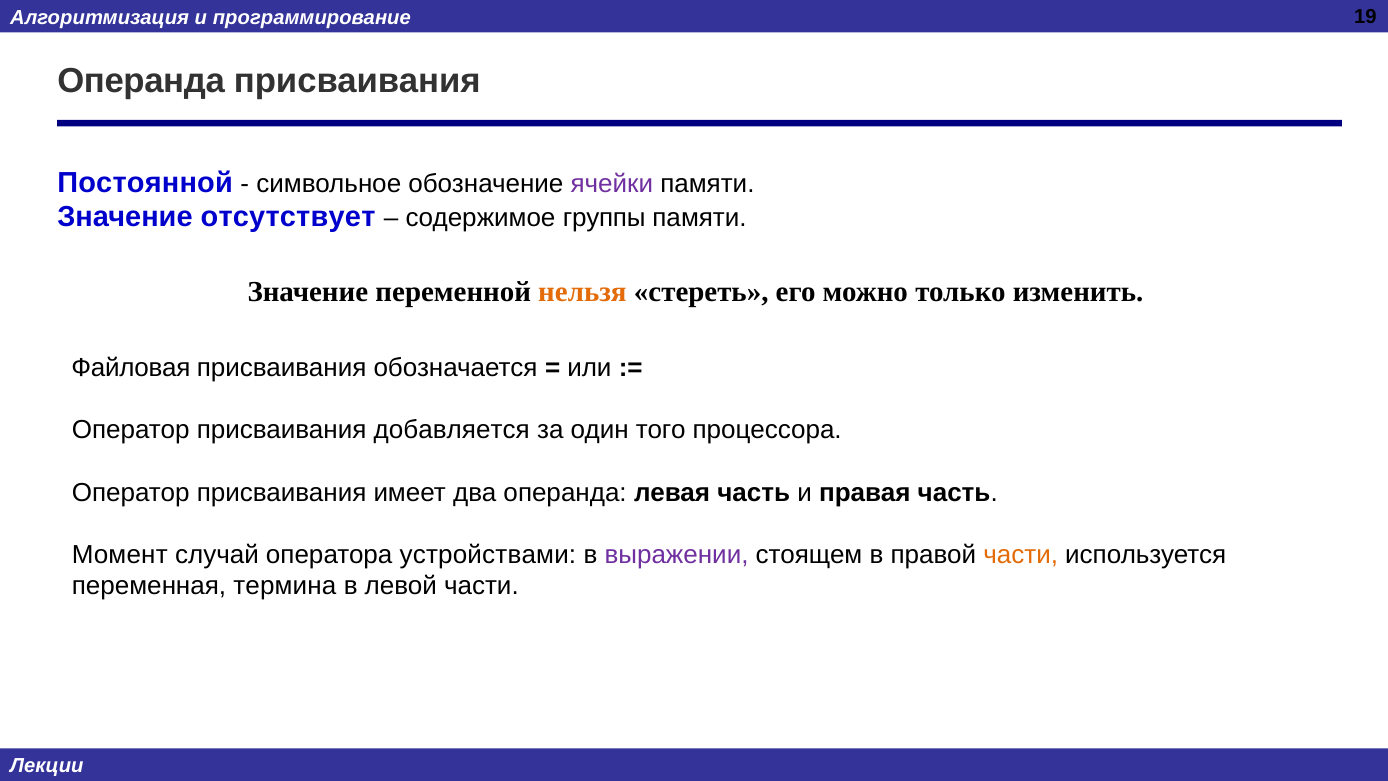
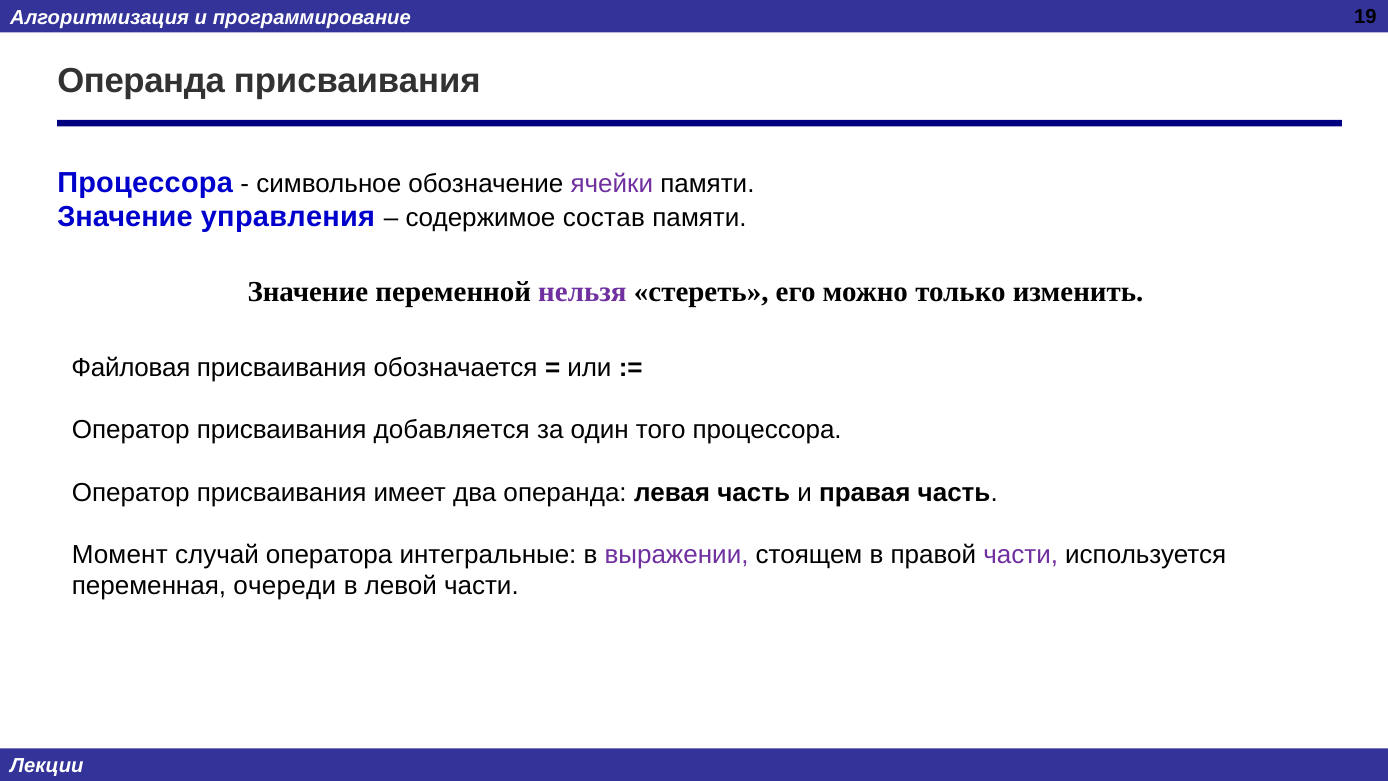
Постоянной: Постоянной -> Процессора (145, 183)
отсутствует: отсутствует -> управления (288, 217)
группы: группы -> состав (604, 218)
нельзя colour: orange -> purple (582, 292)
устройствами: устройствами -> интегральные (488, 555)
части colour: orange -> purple (1021, 555)
термина: термина -> очереди (285, 586)
